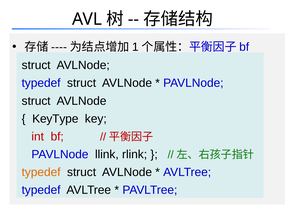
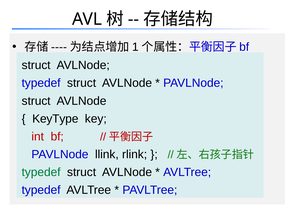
typedef colour: orange -> green (41, 172)
